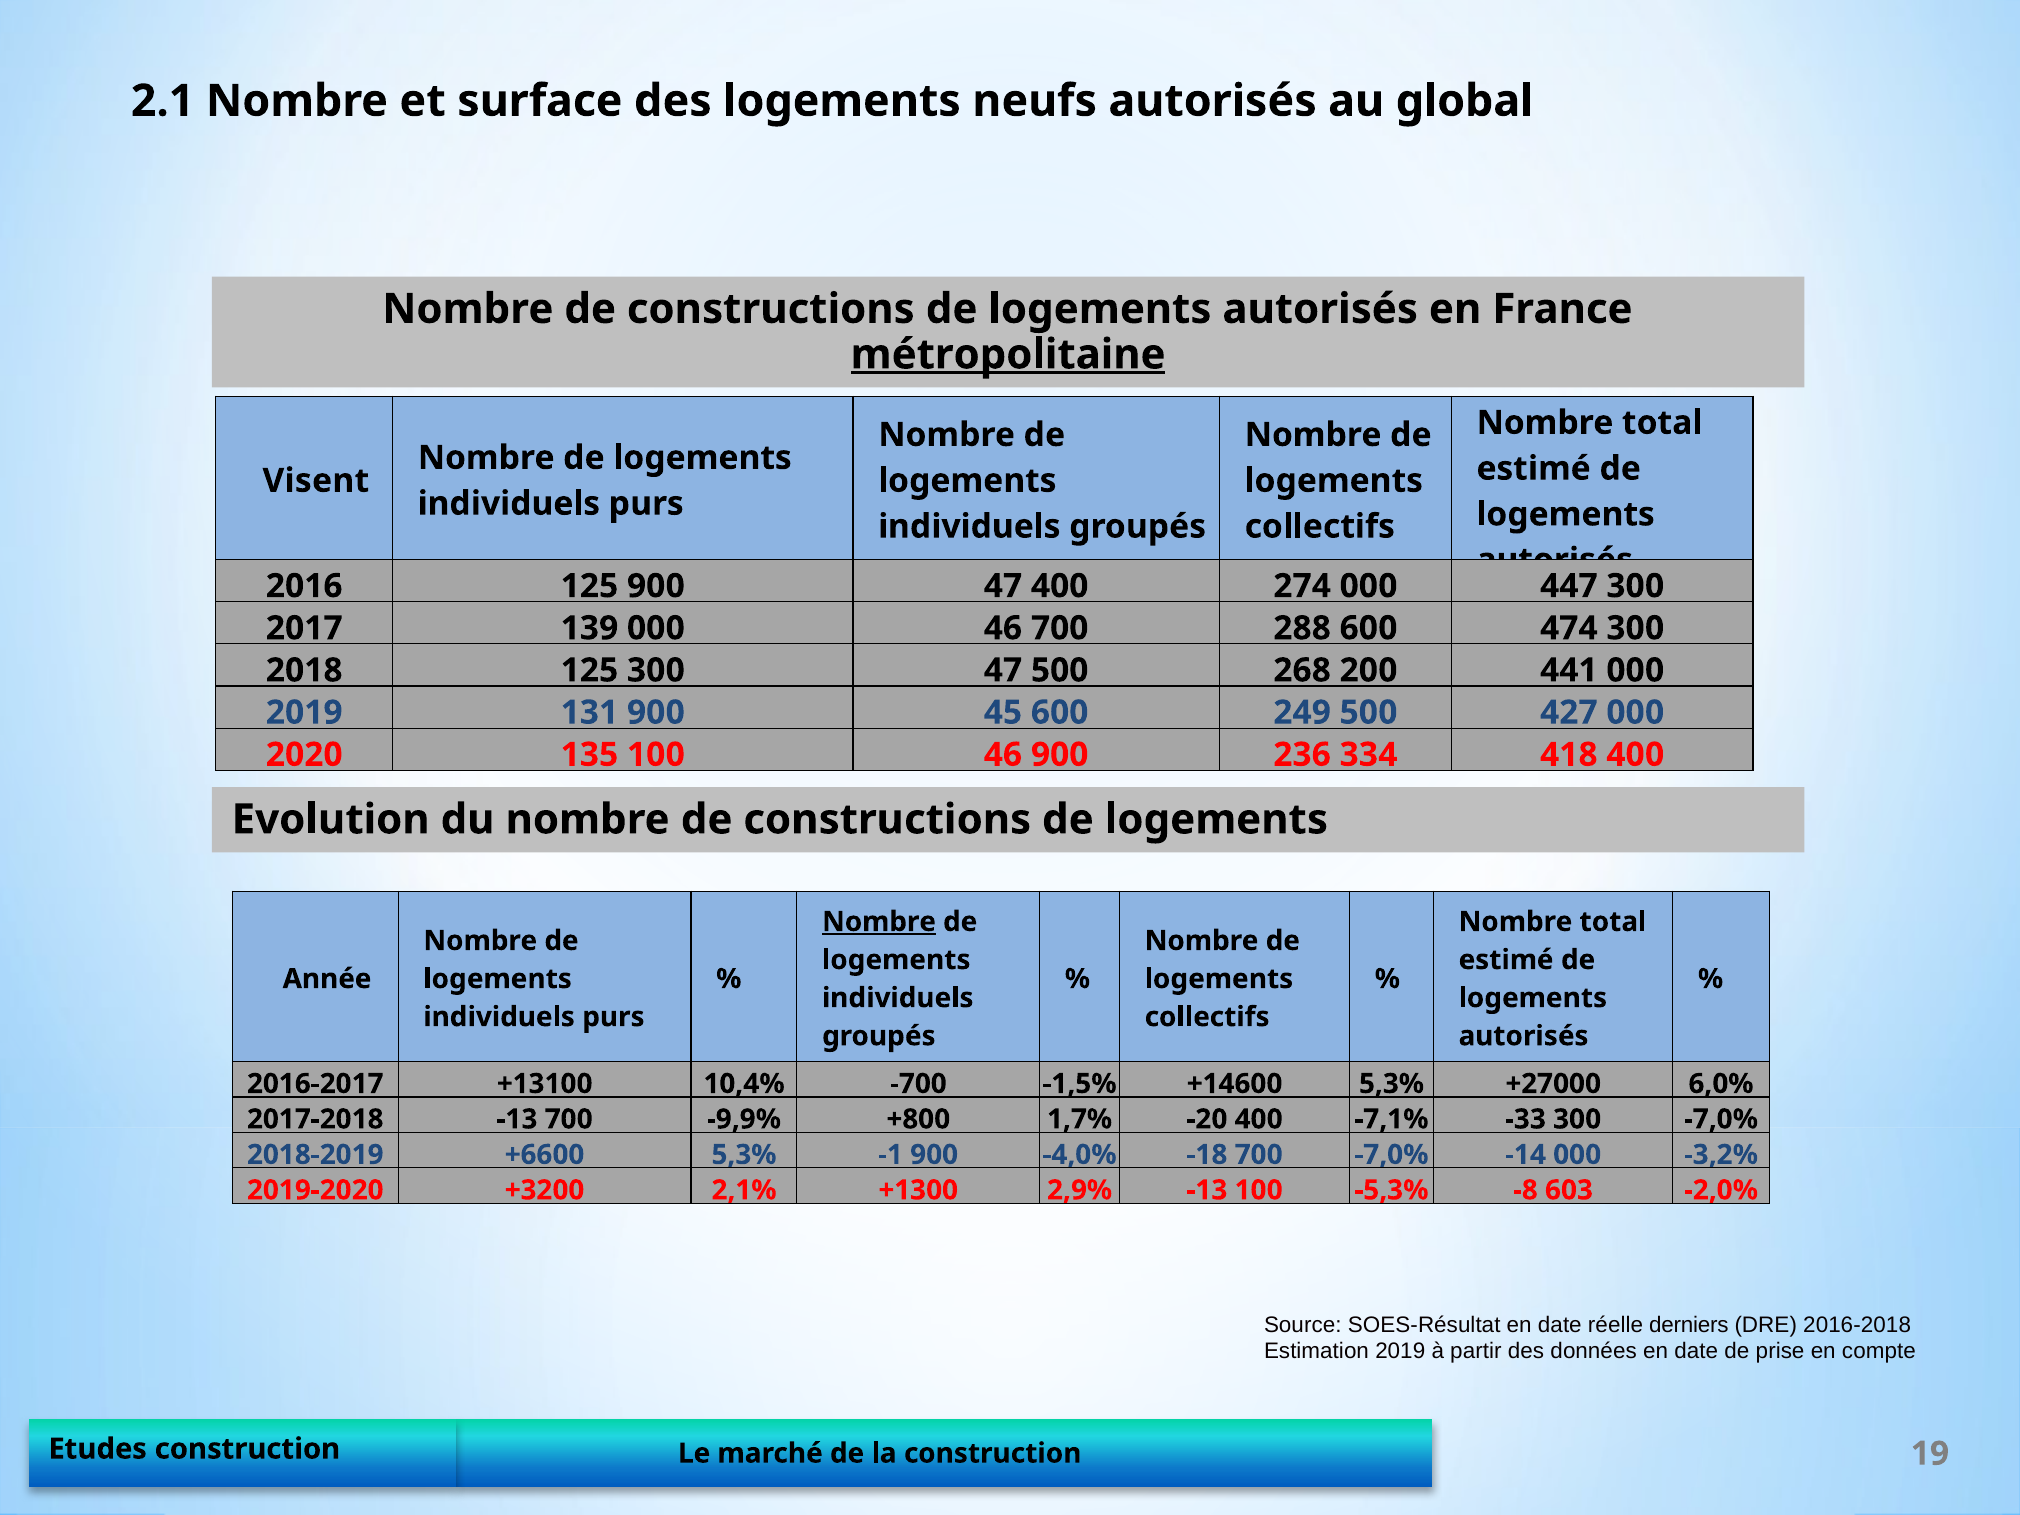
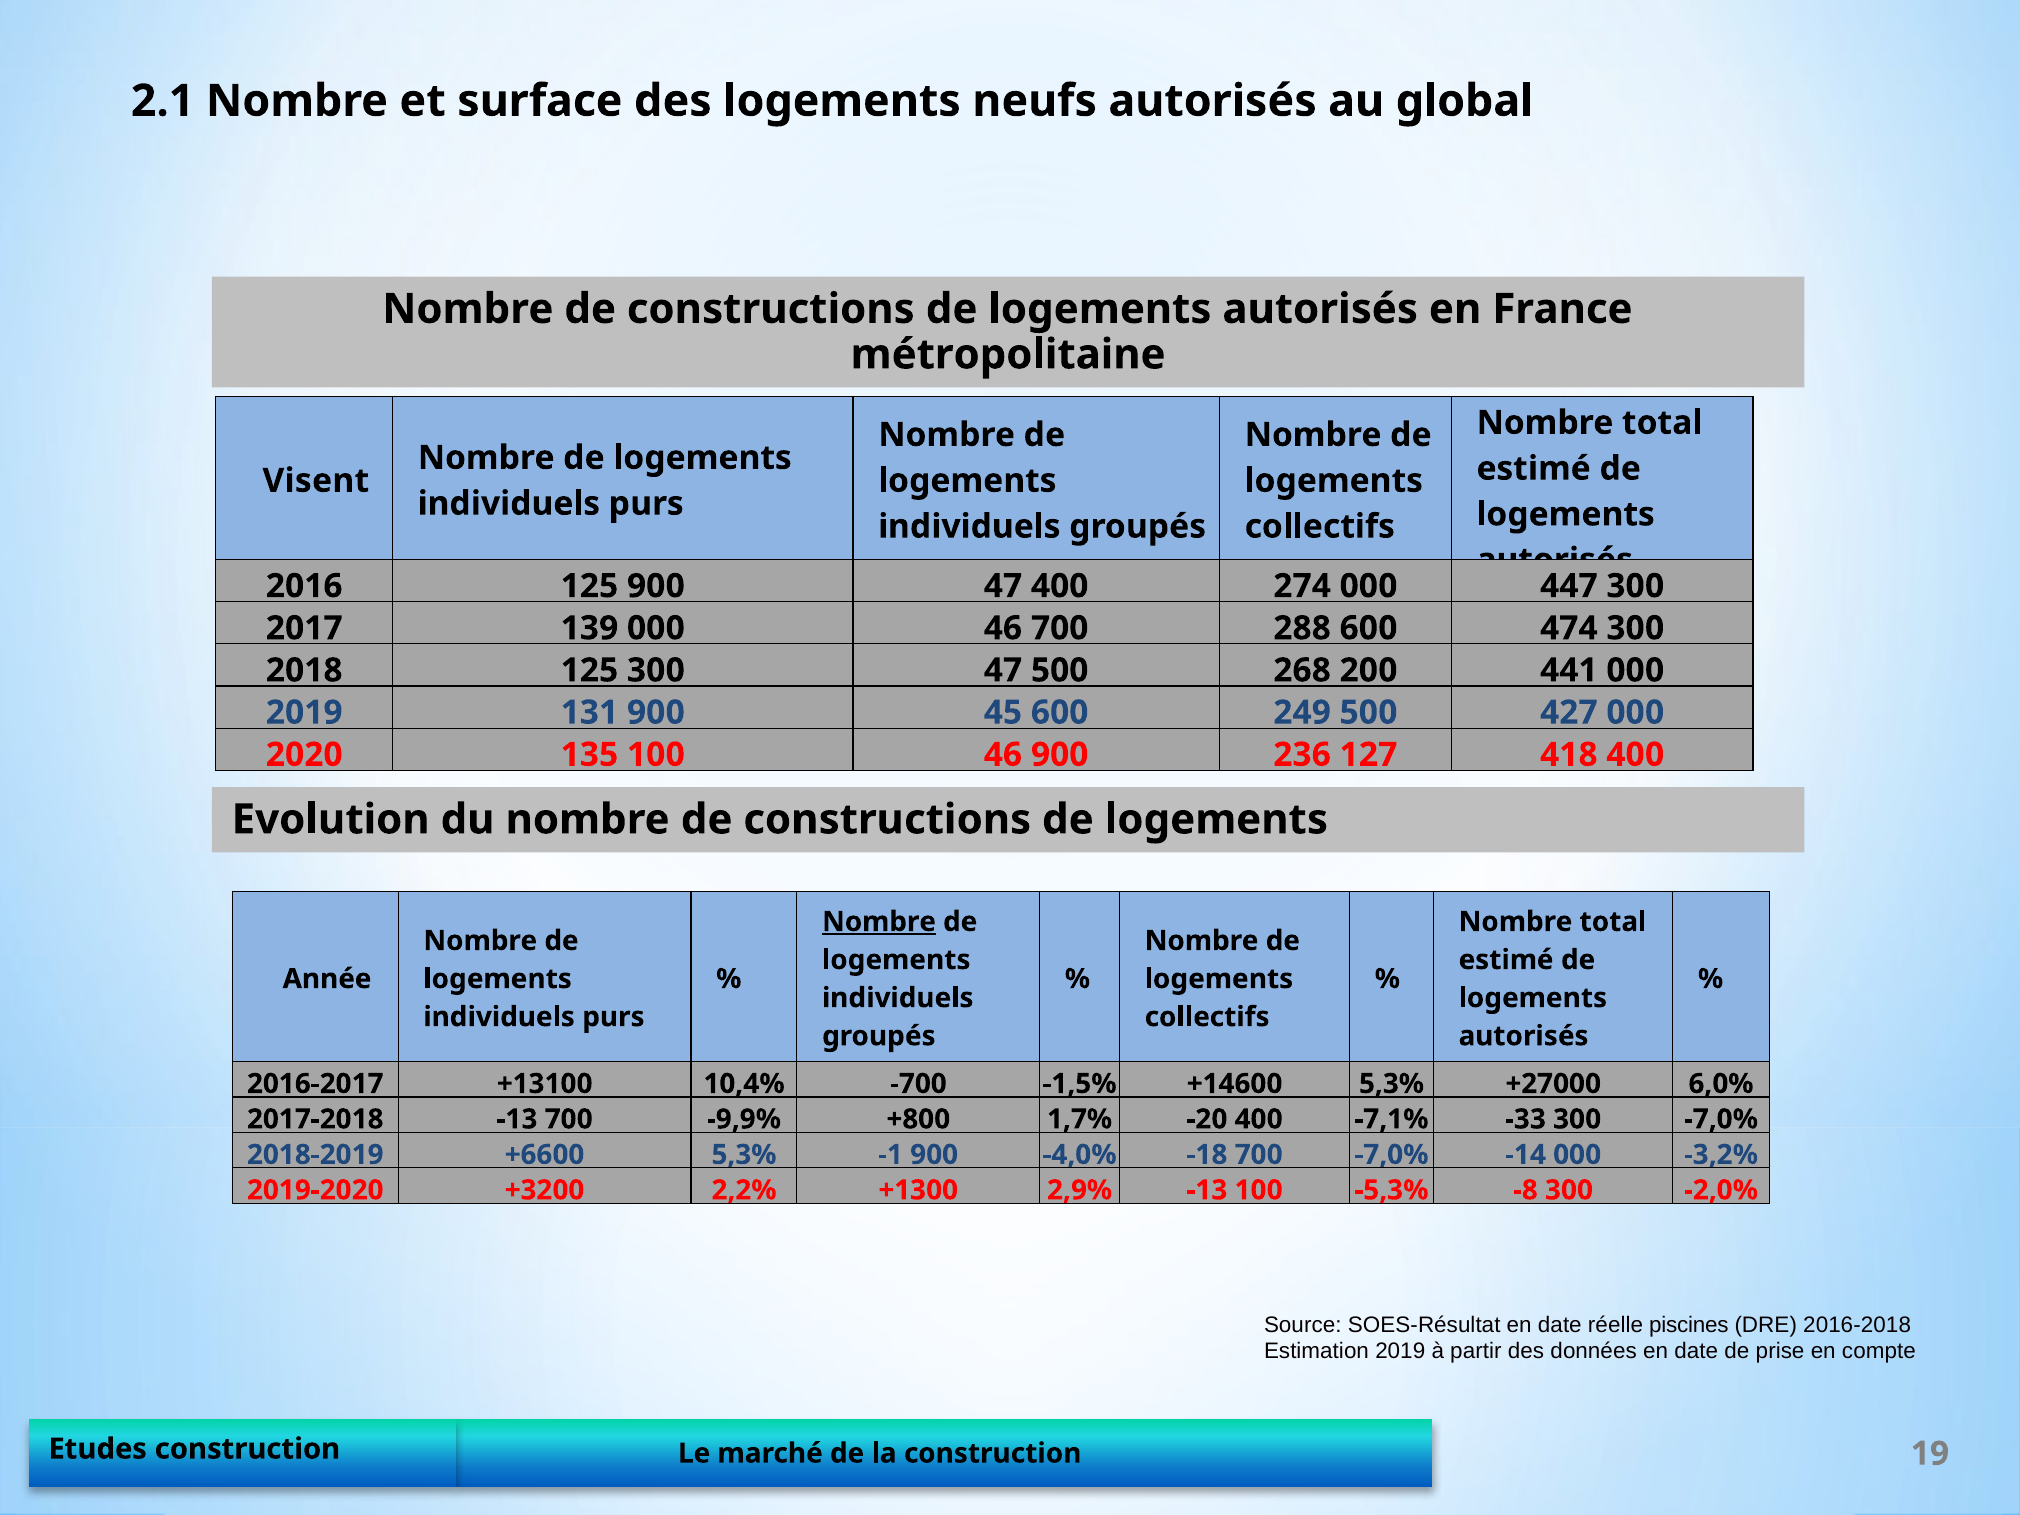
métropolitaine underline: present -> none (1008, 355)
334: 334 -> 127 (1369, 755)
2,1%: 2,1% -> 2,2% (744, 1190)
-8 603: 603 -> 300 (1569, 1190)
derniers: derniers -> piscines (1689, 1325)
